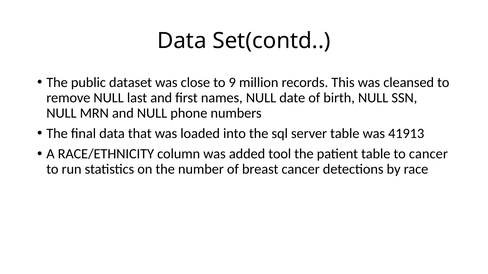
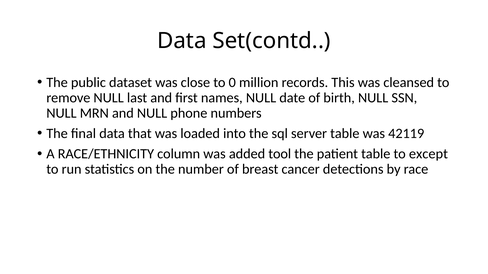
9: 9 -> 0 (232, 83)
41913: 41913 -> 42119 (406, 134)
to cancer: cancer -> except (428, 154)
